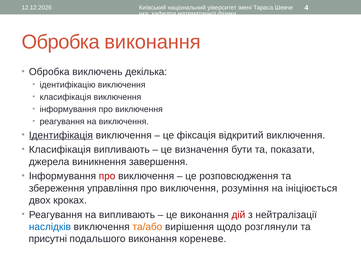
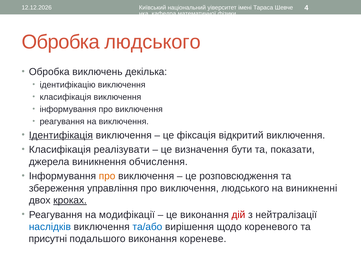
Обробка виконання: виконання -> людського (153, 42)
Класифікація випливають: випливають -> реалізувати (122, 150)
завершення: завершення -> обчислення (158, 162)
про colour: red -> orange (107, 176)
виключення розуміння: розуміння -> людського (245, 188)
ініціюється: ініціюється -> виникненні (311, 188)
кроках underline: none -> present (70, 200)
на випливають: випливають -> модифікації (127, 215)
та/або colour: orange -> blue (147, 227)
розглянули: розглянули -> кореневого (271, 227)
